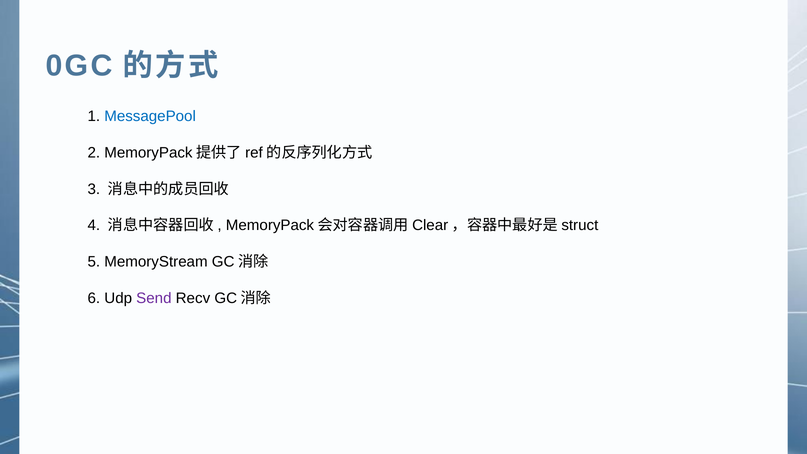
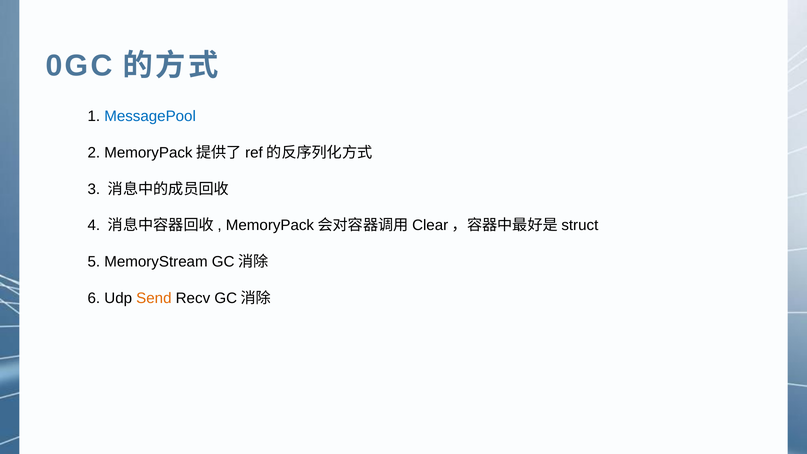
Send colour: purple -> orange (154, 298)
